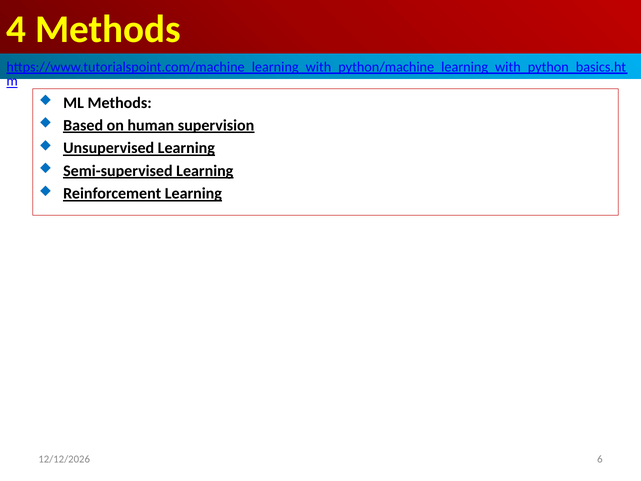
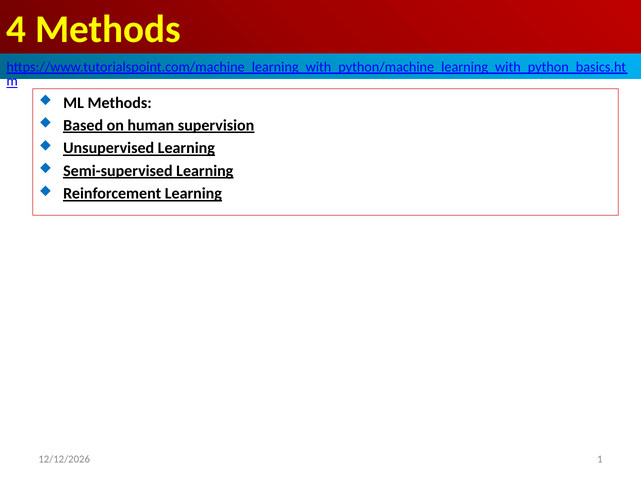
6: 6 -> 1 (600, 459)
